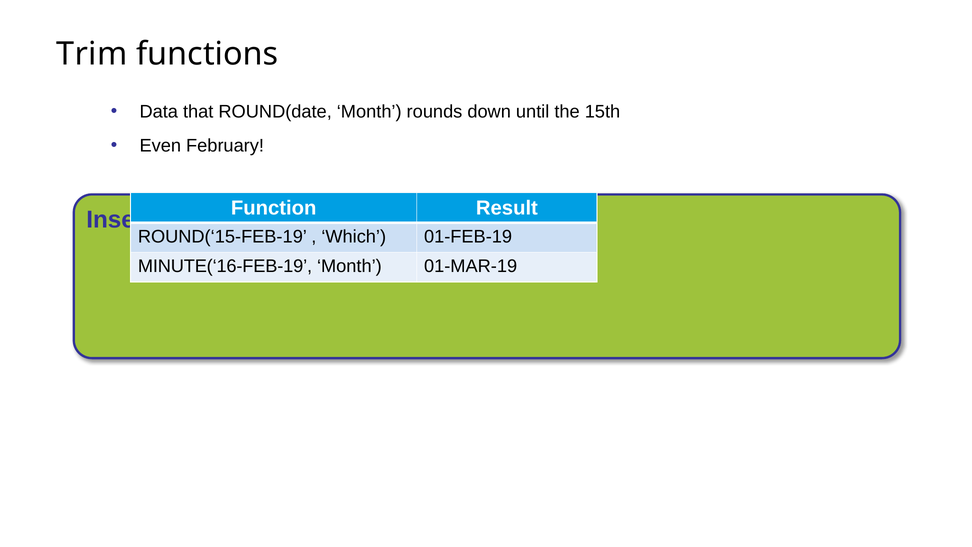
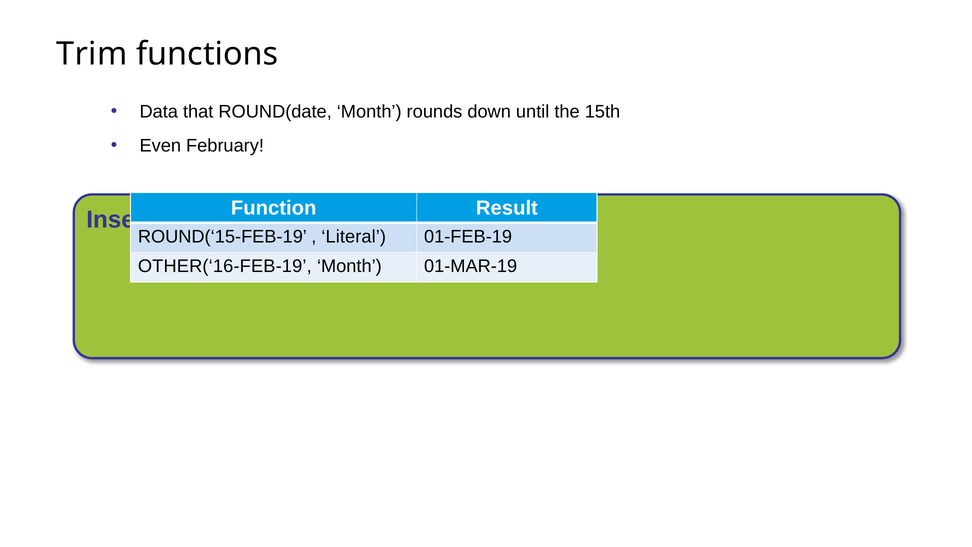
Which: Which -> Literal (354, 237)
MINUTE(‘16-FEB-19: MINUTE(‘16-FEB-19 -> OTHER(‘16-FEB-19 (225, 266)
